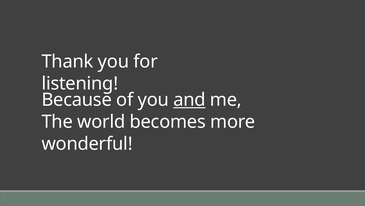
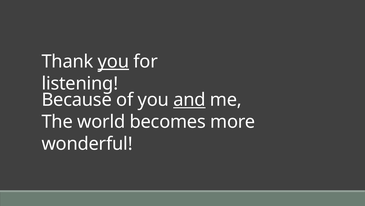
you underline: none -> present (113, 61)
